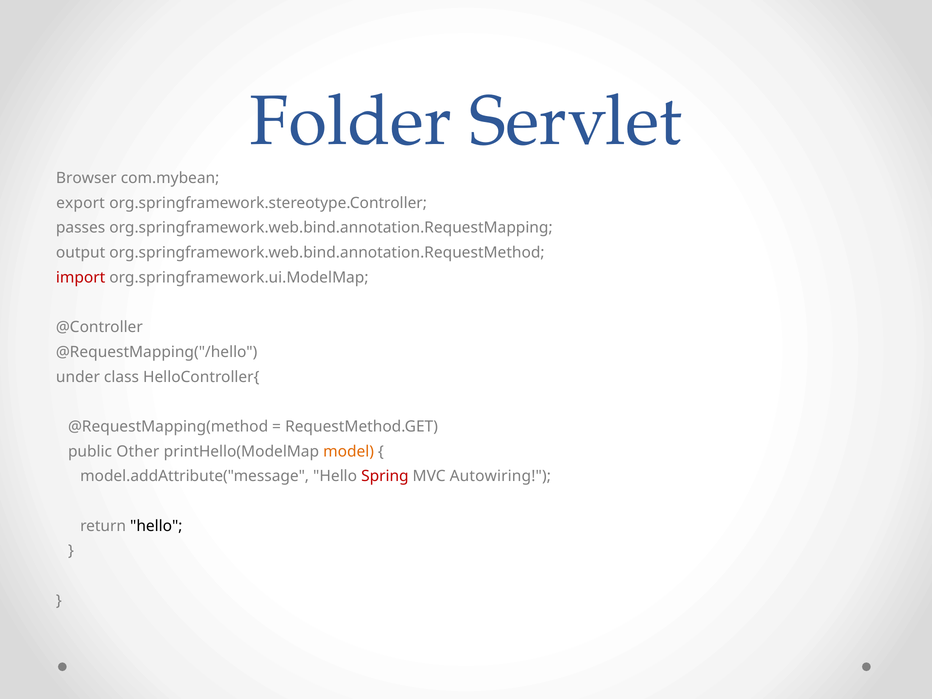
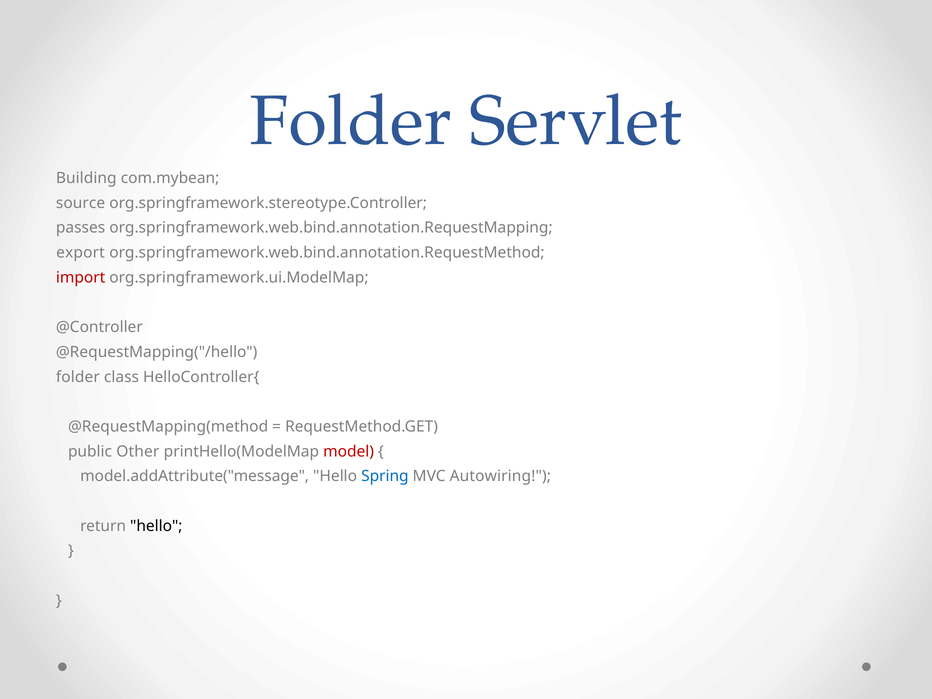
Browser: Browser -> Building (86, 178)
export: export -> source (81, 203)
output: output -> export (81, 253)
under: under -> folder (78, 377)
model colour: orange -> red (349, 451)
Spring colour: red -> blue (385, 476)
